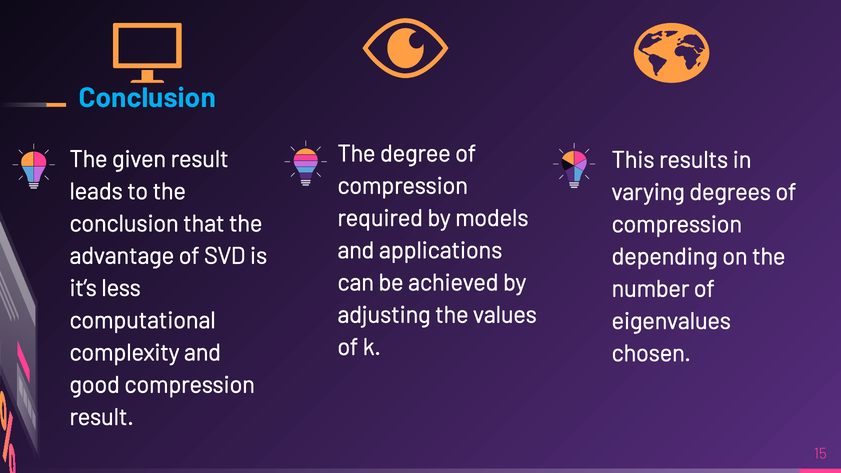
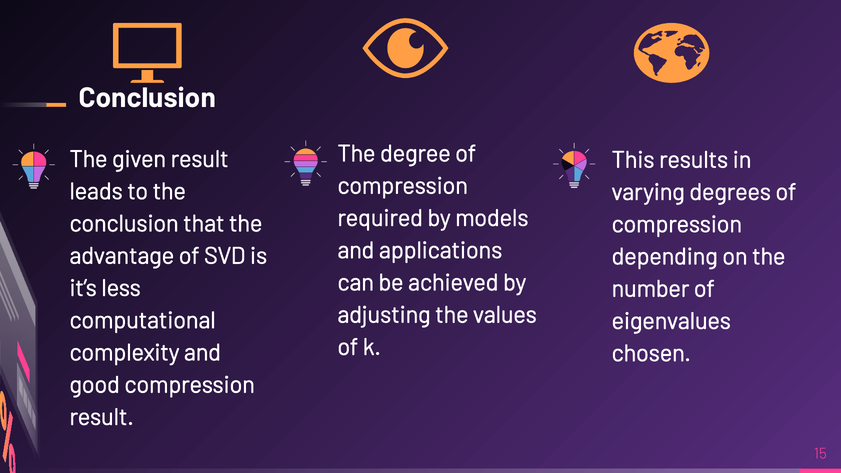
Conclusion colour: light blue -> white (147, 98)
